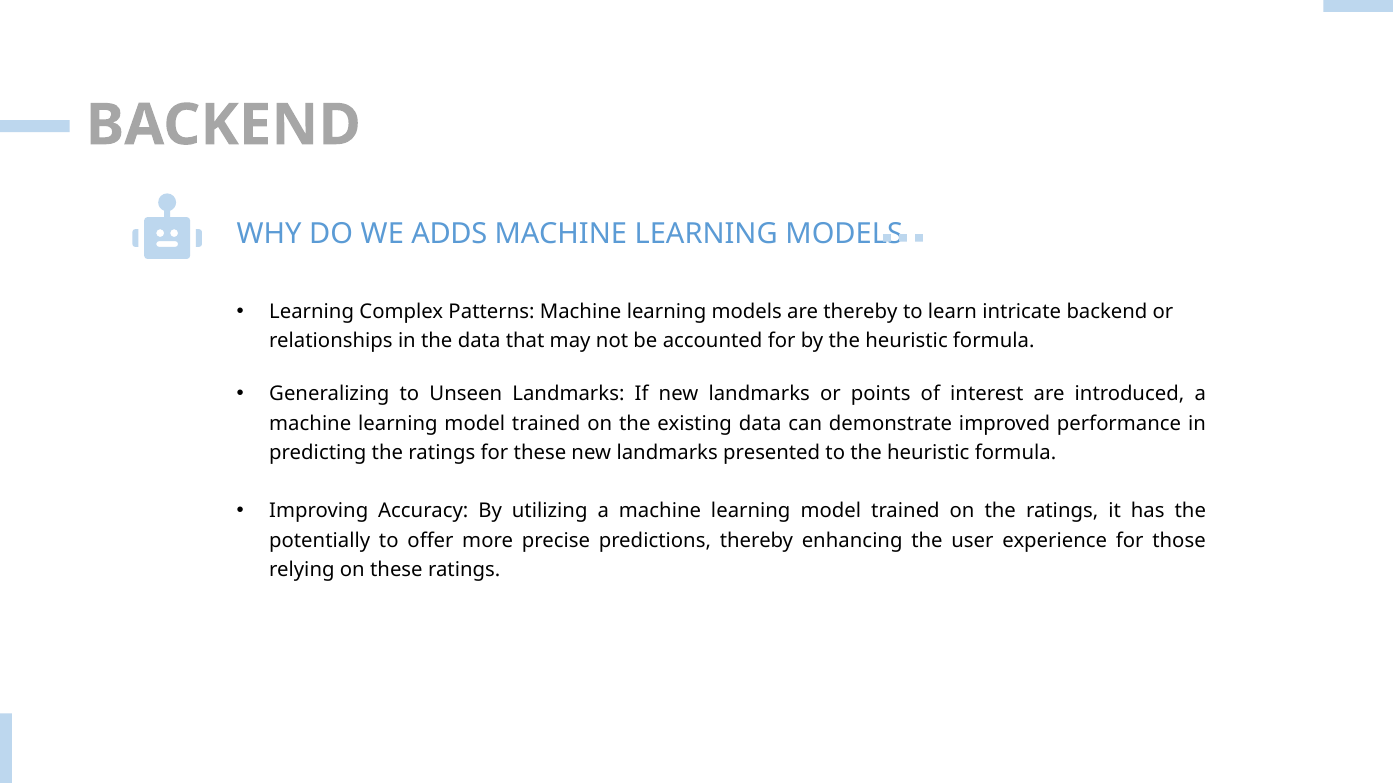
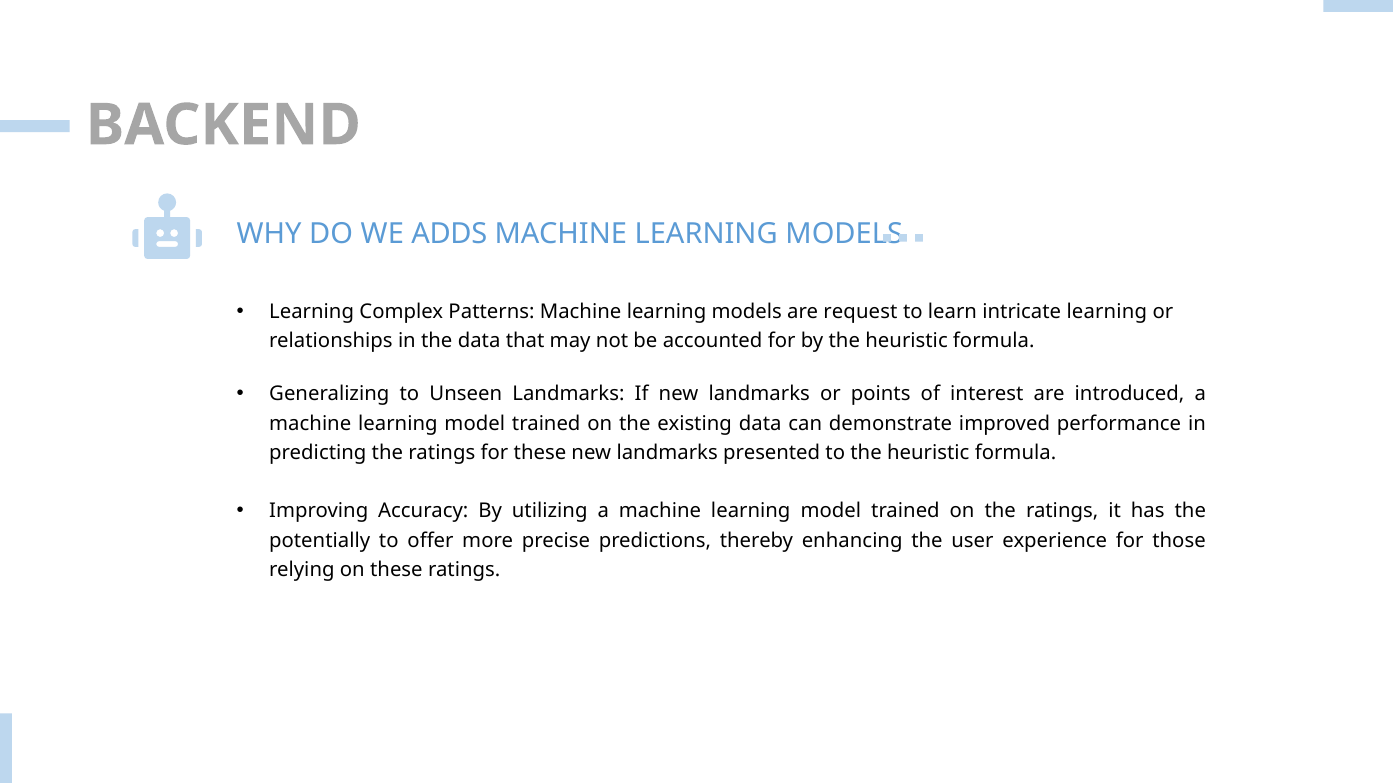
are thereby: thereby -> request (860, 312)
intricate backend: backend -> learning (1107, 312)
